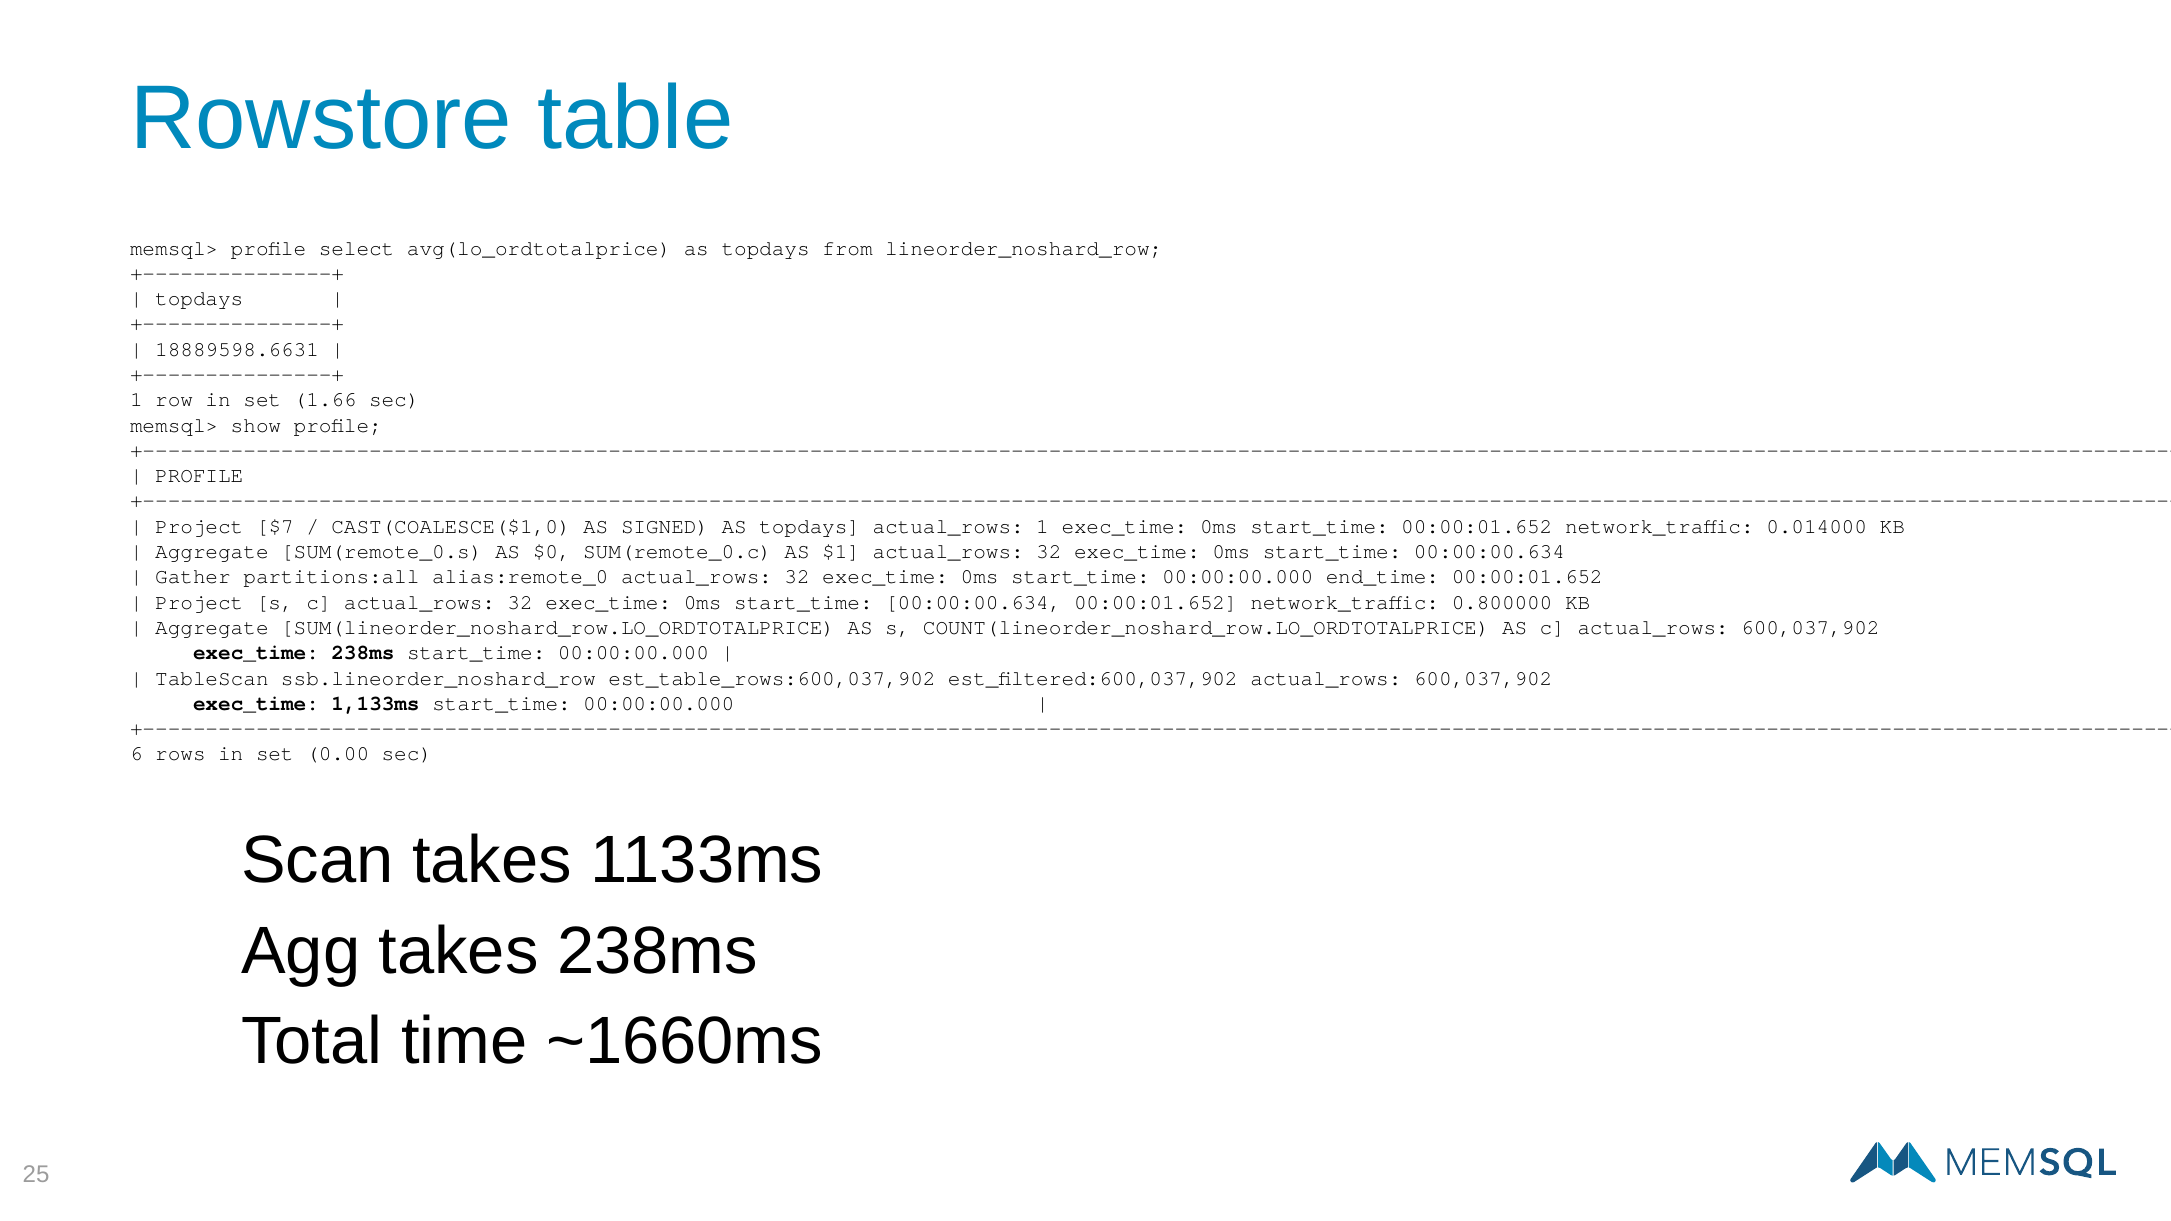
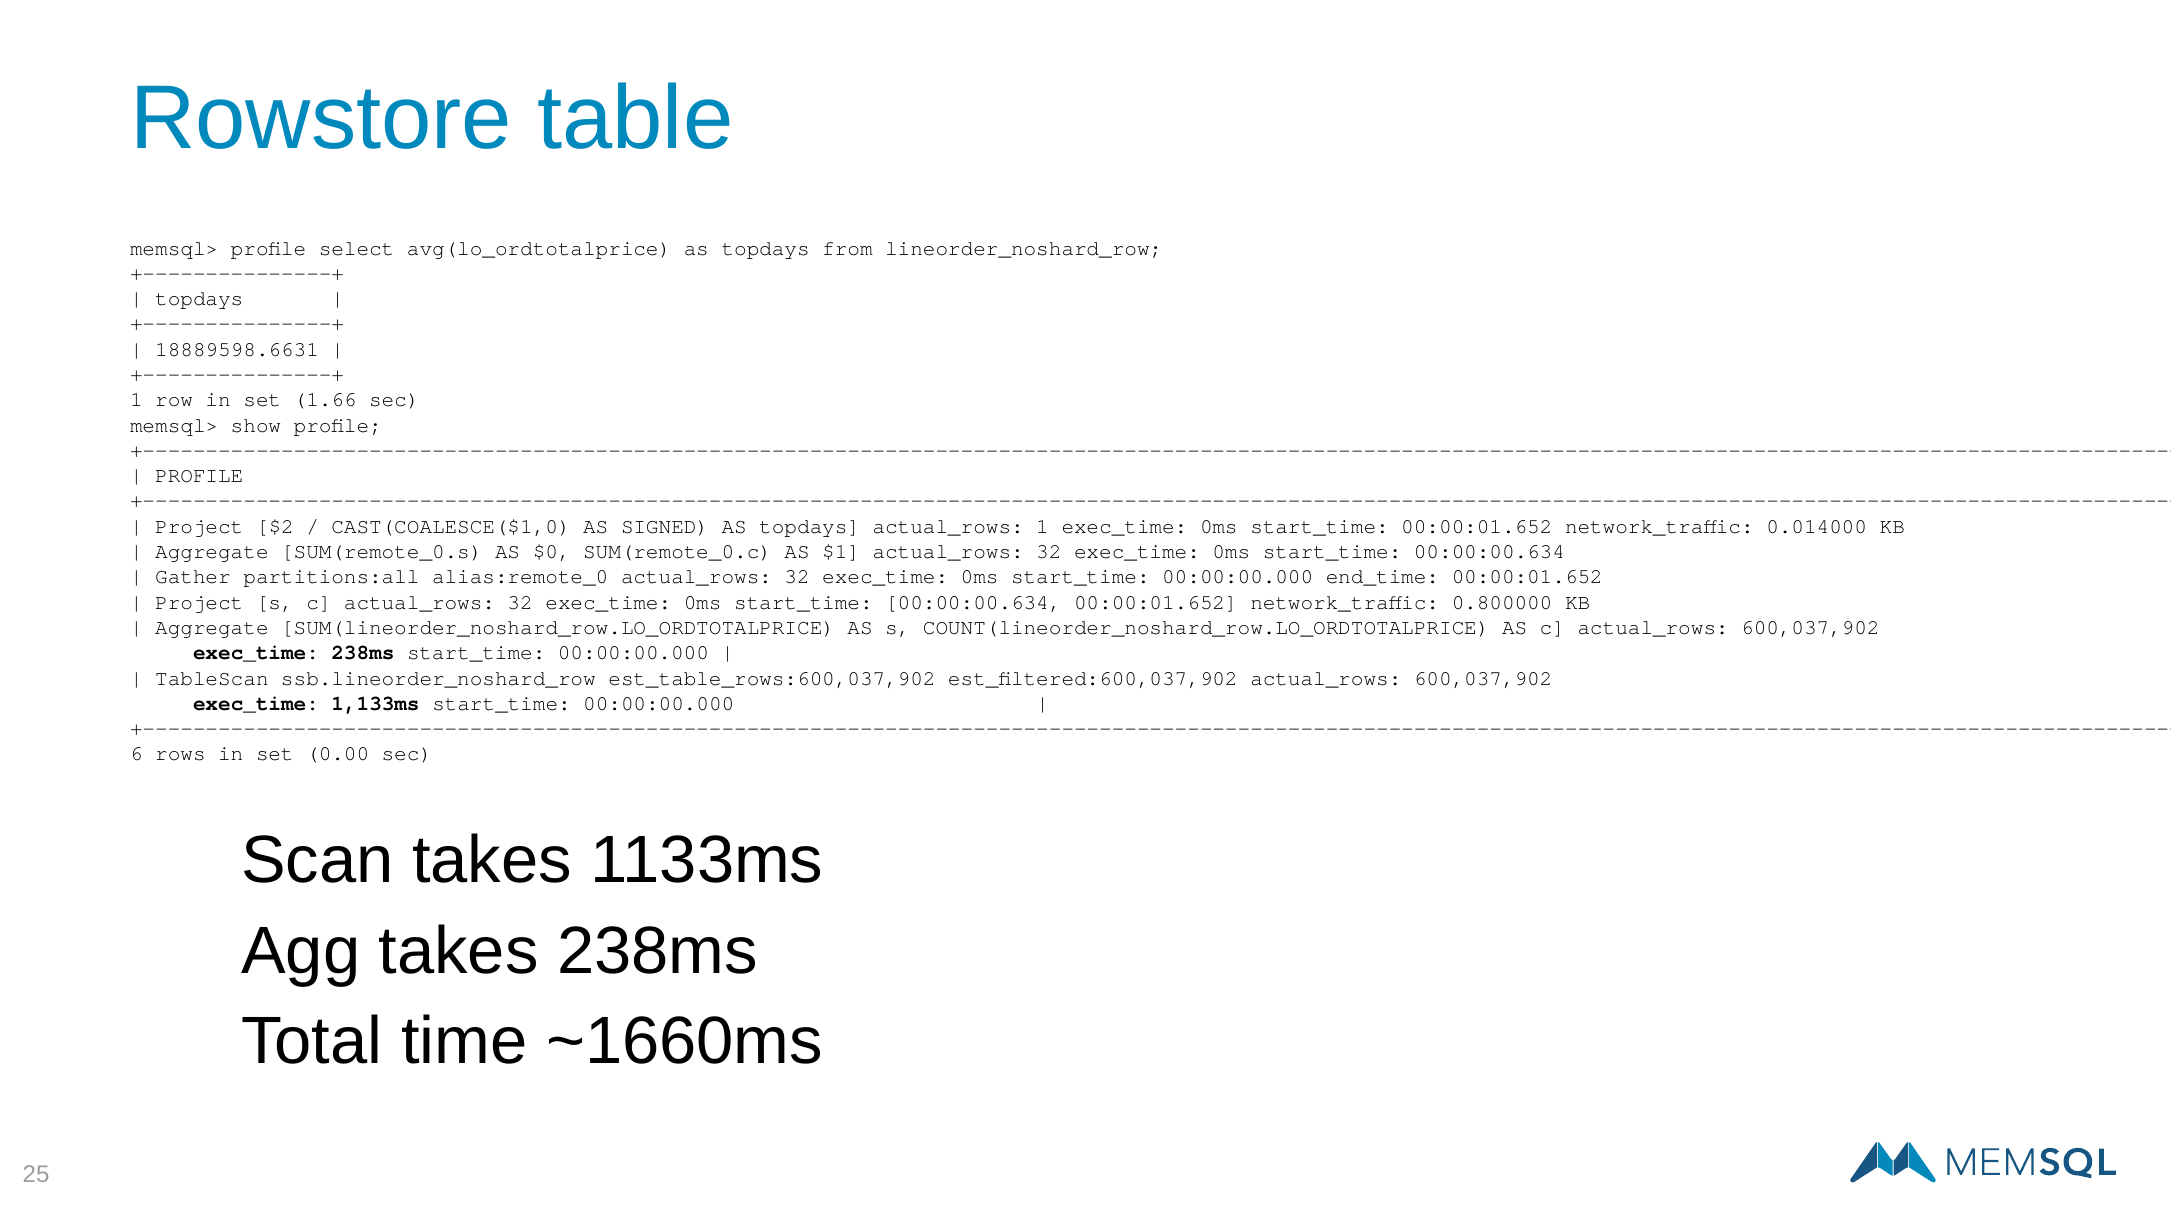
$7: $7 -> $2 (275, 526)
